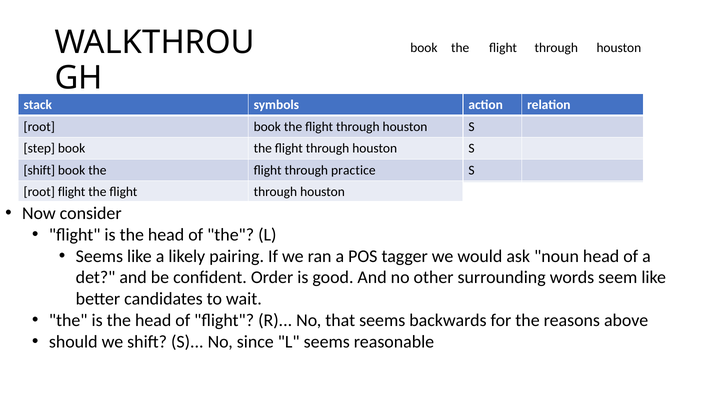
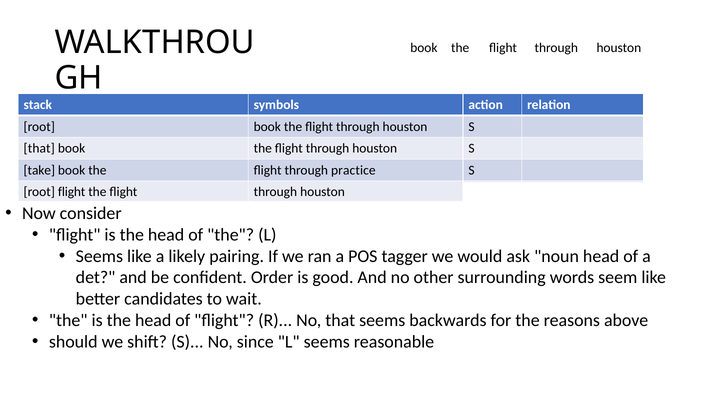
step: step -> that (39, 149)
shift: shift -> take (39, 170)
